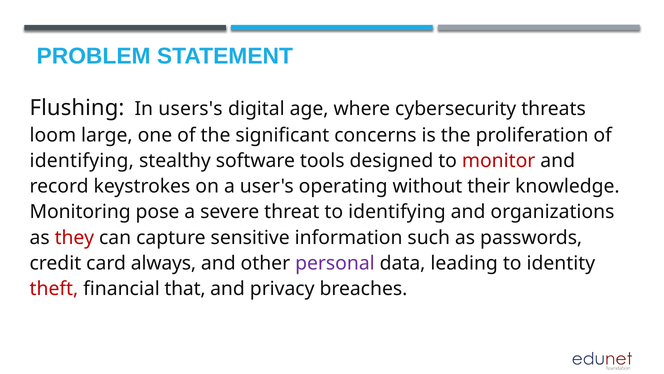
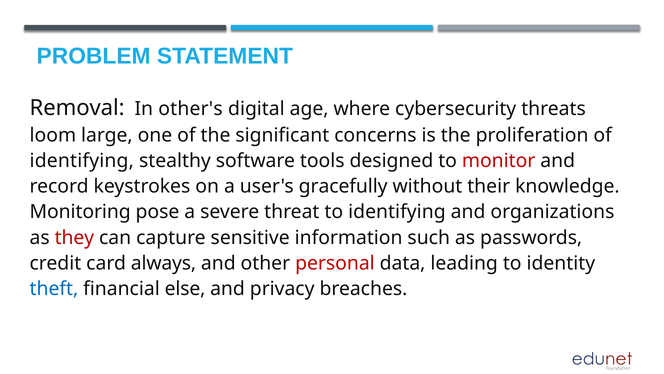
Flushing: Flushing -> Removal (77, 108)
users's: users's -> other's (190, 109)
operating: operating -> gracefully (343, 186)
personal colour: purple -> red (335, 263)
theft colour: red -> blue (54, 288)
that: that -> else (185, 288)
